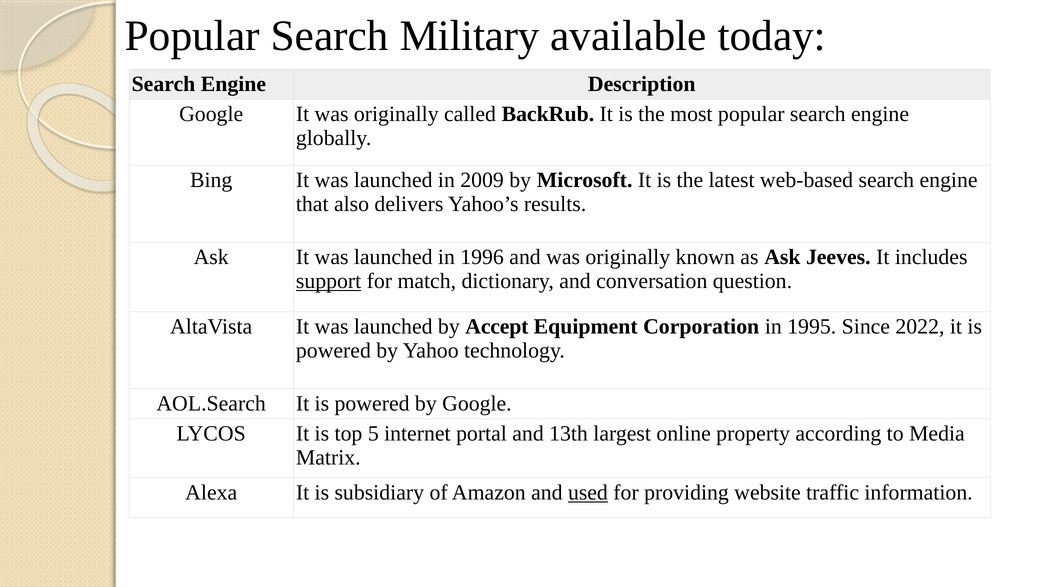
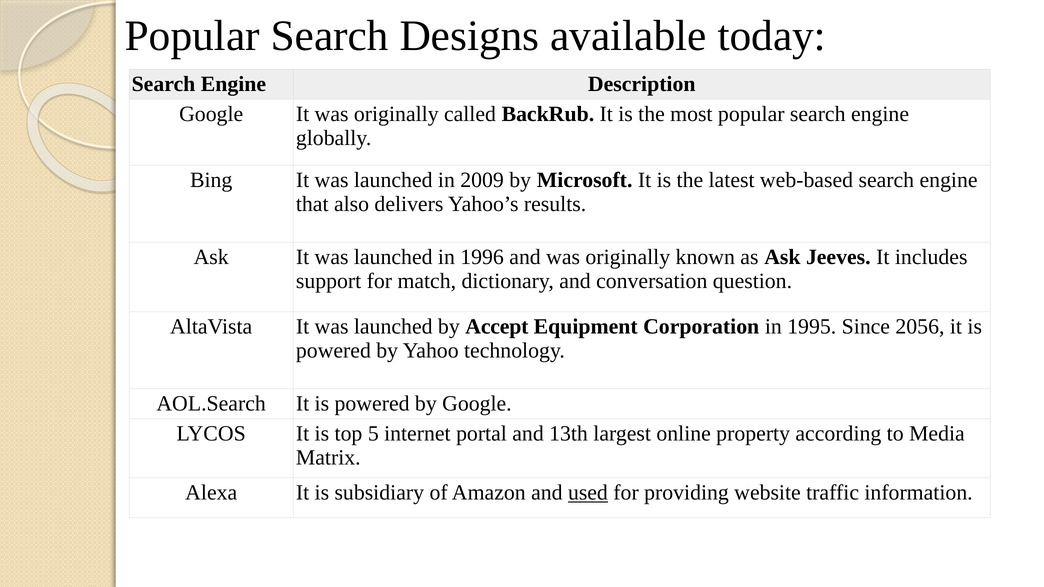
Military: Military -> Designs (469, 36)
support underline: present -> none (329, 281)
2022: 2022 -> 2056 (920, 327)
